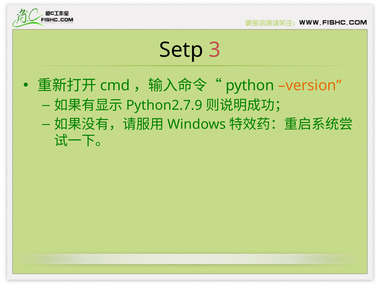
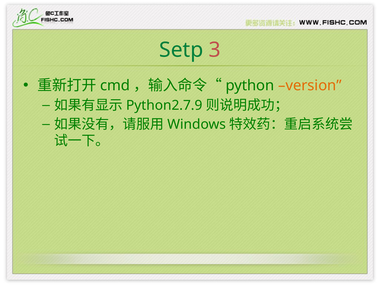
Setp colour: black -> green (181, 50)
